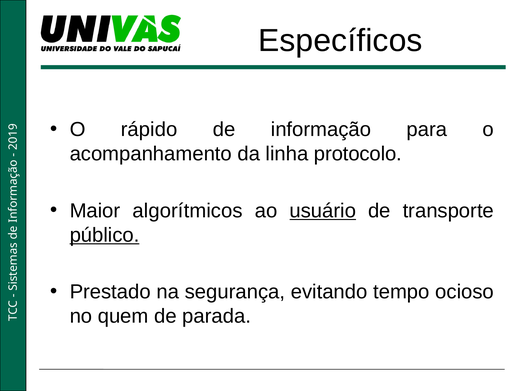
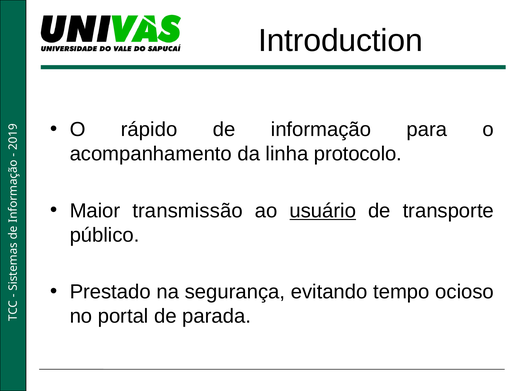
Específicos: Específicos -> Introduction (340, 41)
algorítmicos: algorítmicos -> transmissão (188, 211)
público underline: present -> none (105, 235)
quem: quem -> portal (123, 317)
